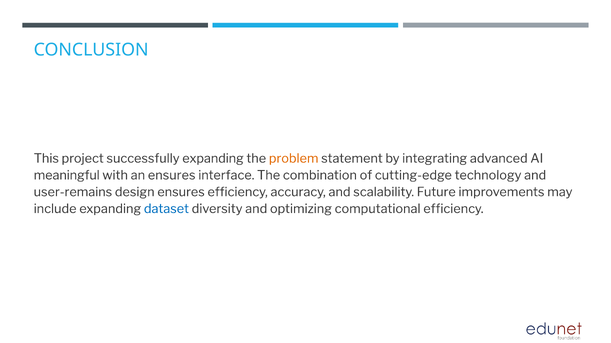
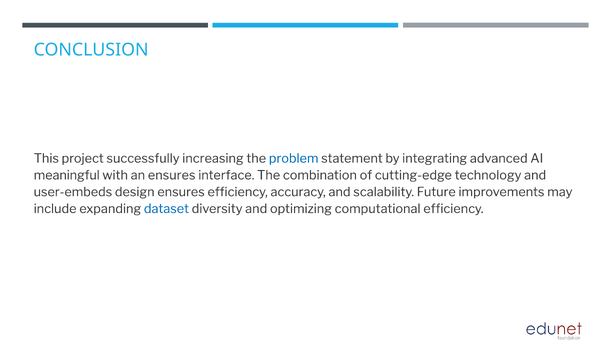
successfully expanding: expanding -> increasing (213, 159)
problem colour: orange -> blue (294, 159)
user-remains: user-remains -> user-embeds (73, 192)
